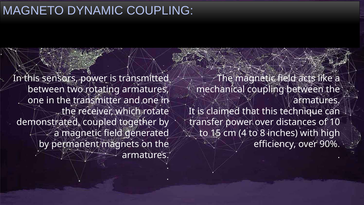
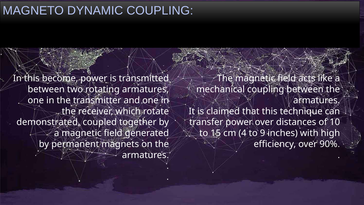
sensors: sensors -> become (60, 78)
8: 8 -> 9 (263, 133)
